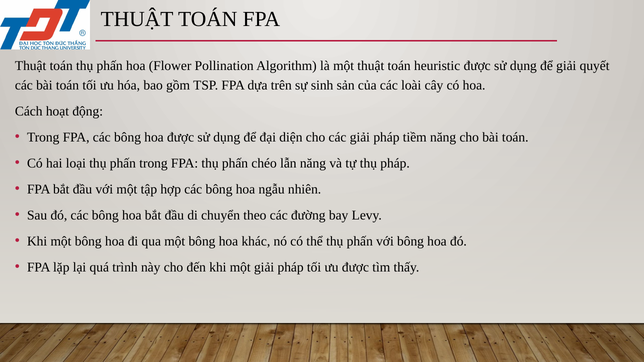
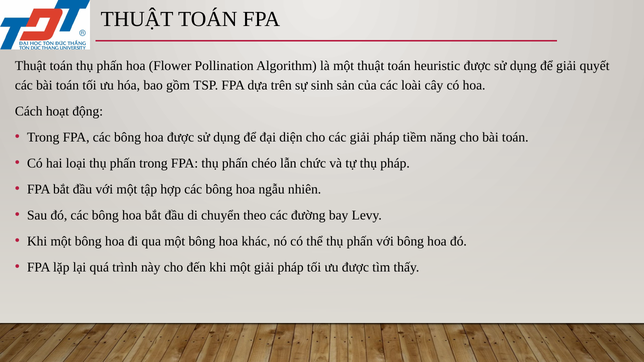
lẫn năng: năng -> chức (313, 163)
